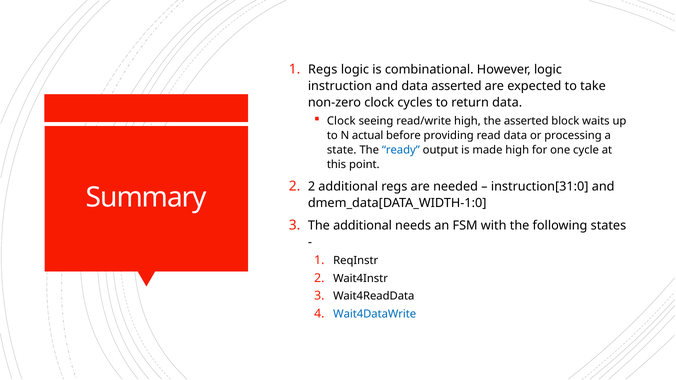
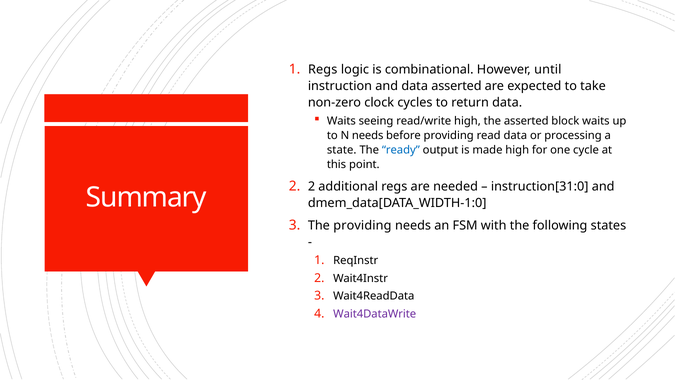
However logic: logic -> until (548, 70)
Clock: Clock -> Waits (341, 121)
N actual: actual -> needs (368, 136)
The additional: additional -> providing (362, 226)
Wait4DataWrite colour: blue -> purple (375, 314)
